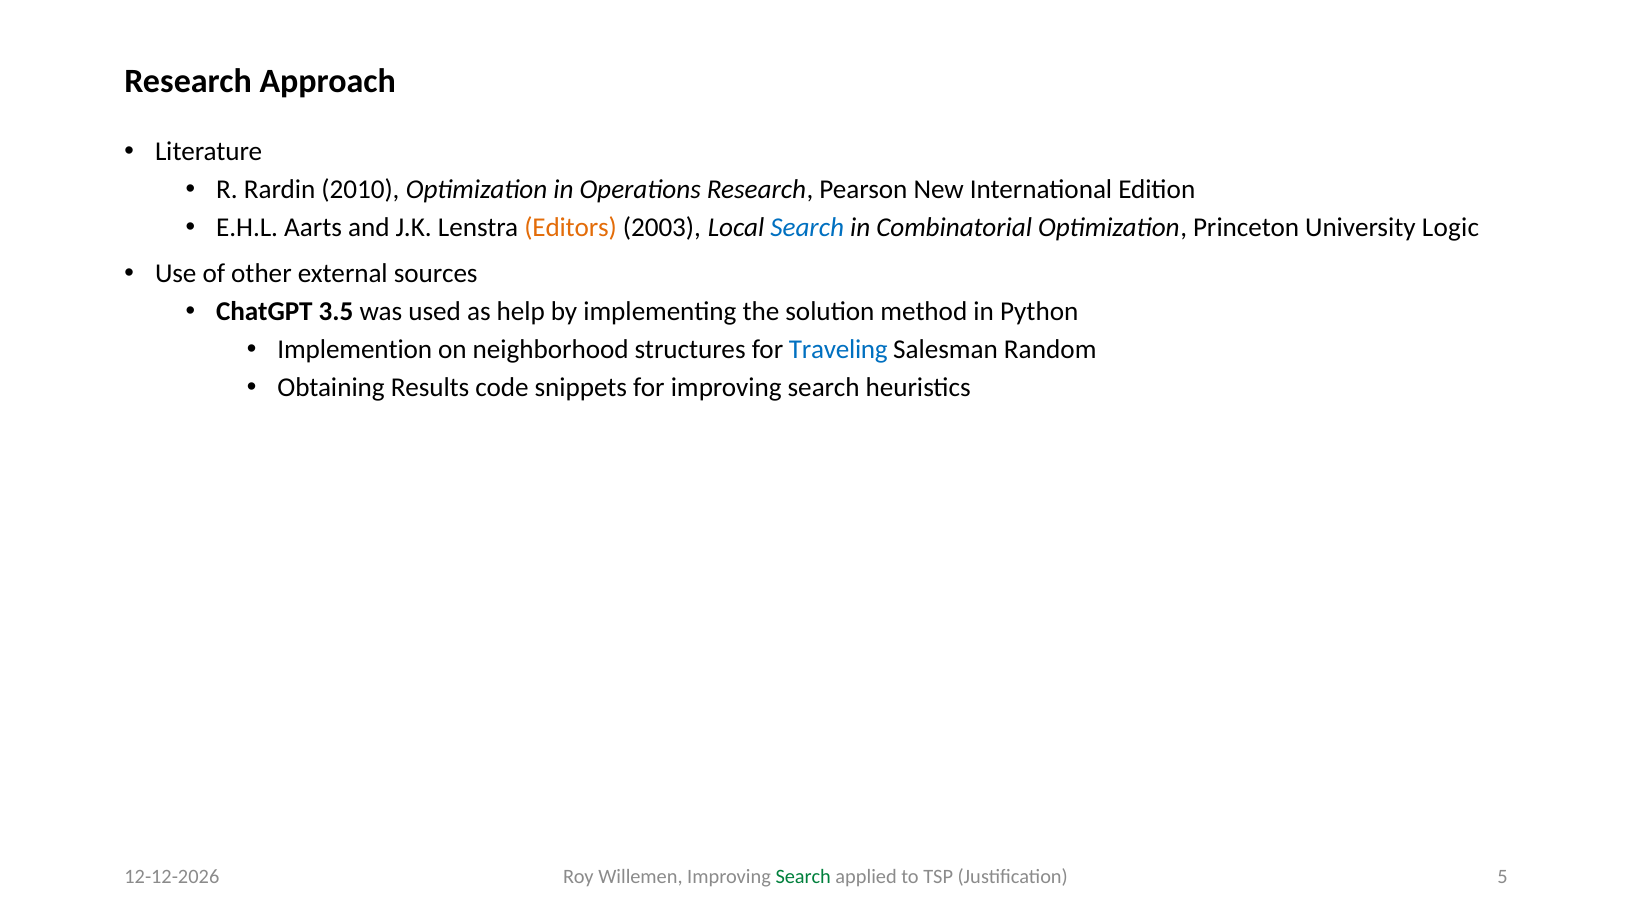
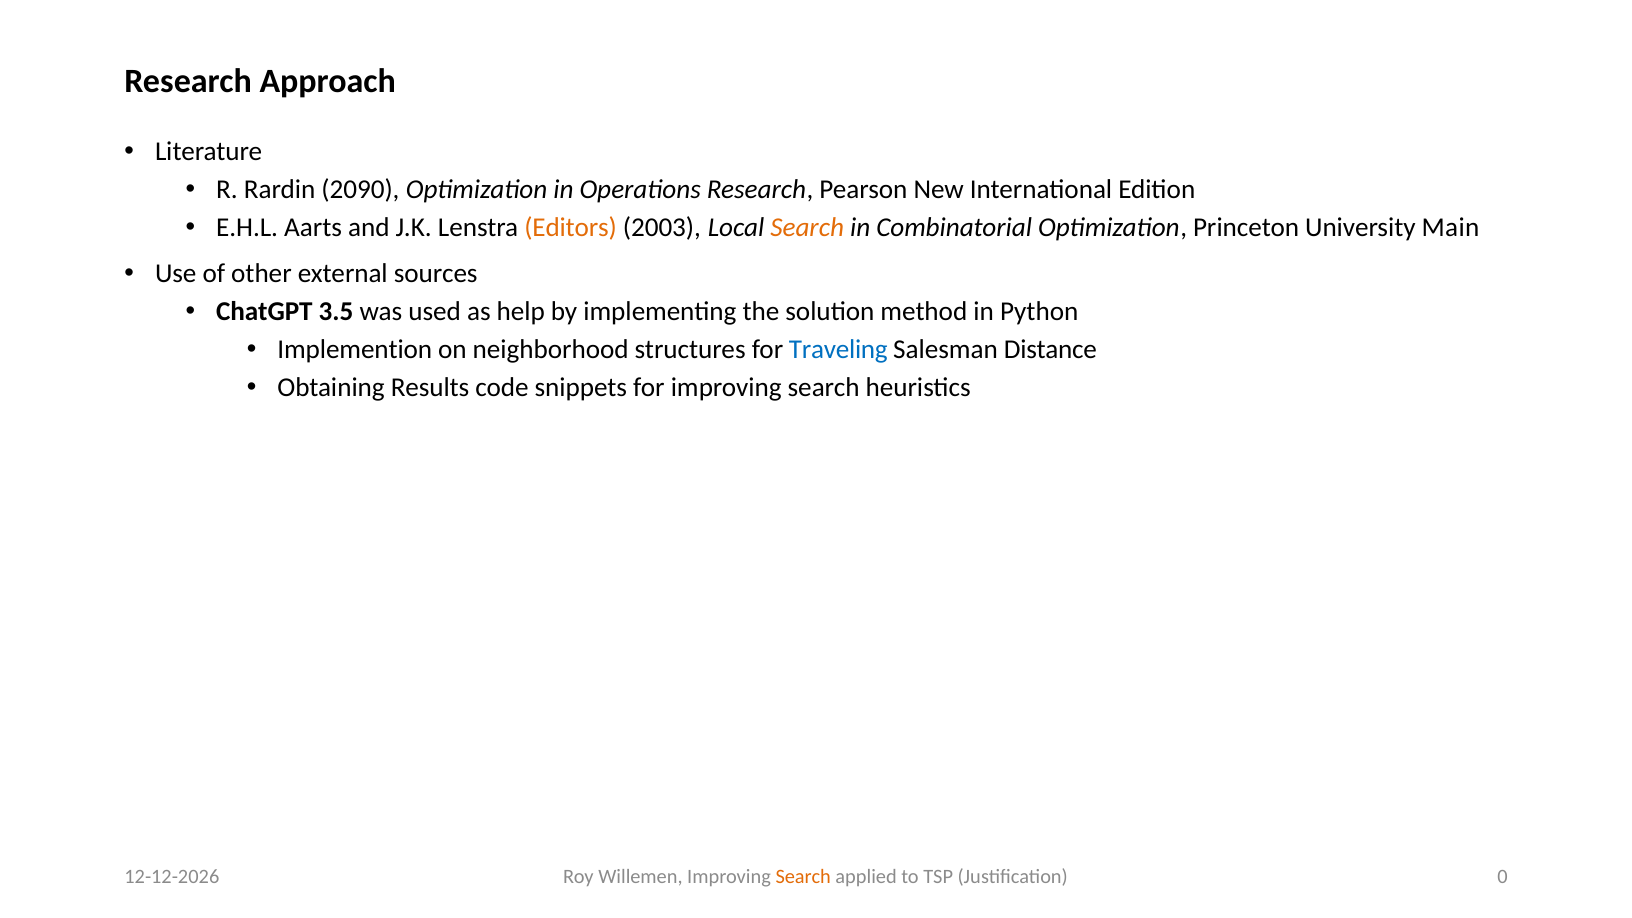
2010: 2010 -> 2090 (360, 190)
Search colour: blue -> orange (807, 227)
Logic: Logic -> Main (1451, 227)
Random: Random -> Distance (1050, 349)
Search colour: green -> orange (803, 876)
5: 5 -> 0 (1502, 876)
